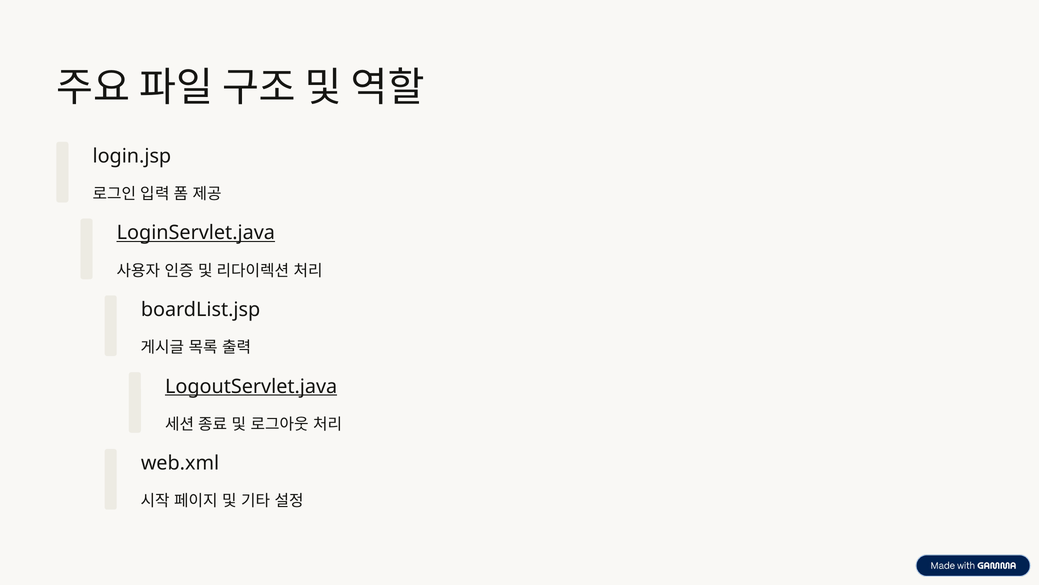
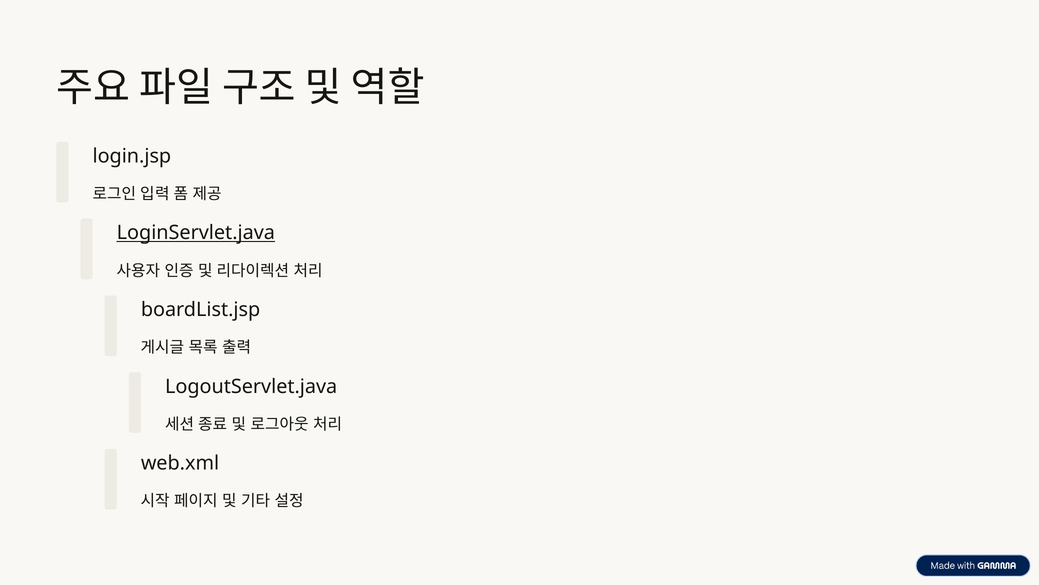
LogoutServlet.java underline: present -> none (251, 386)
